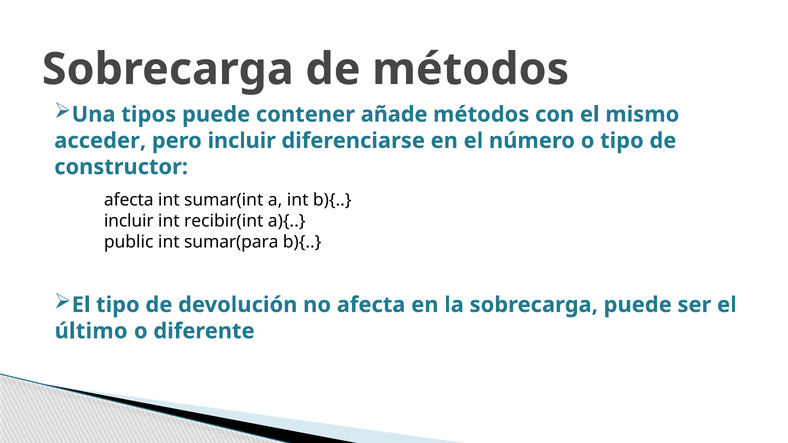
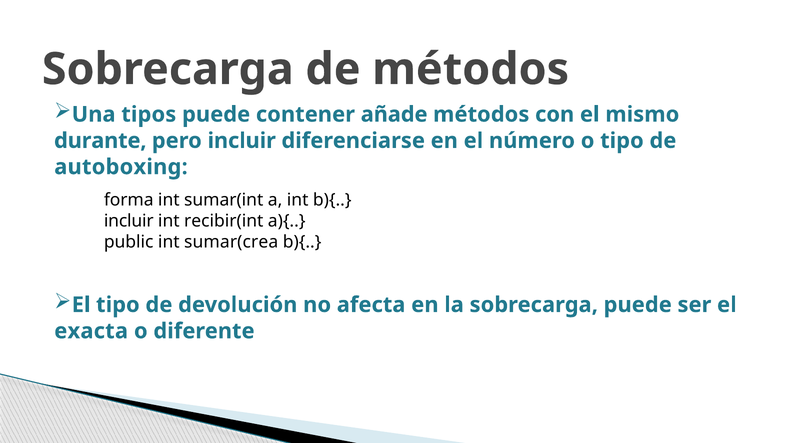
acceder: acceder -> durante (100, 141)
constructor: constructor -> autoboxing (121, 167)
afecta: afecta -> forma (129, 200)
sumar(para: sumar(para -> sumar(crea (231, 242)
último: último -> exacta (91, 331)
